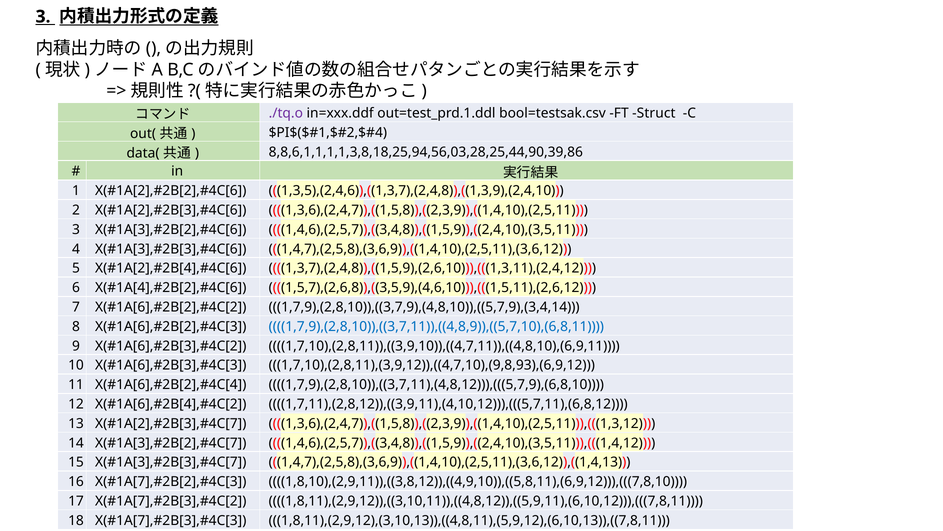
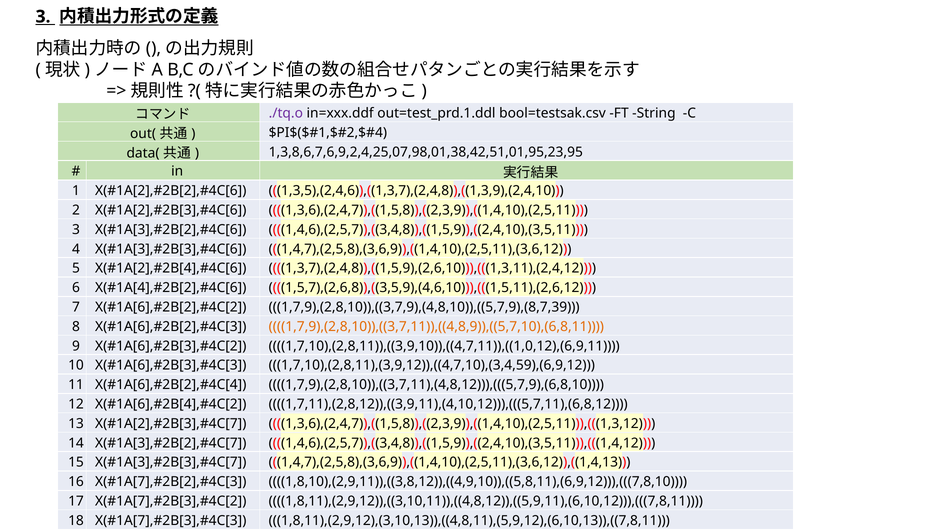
Struct: Struct -> String (654, 113)
8,8,6,1,1,1,1,3,8,18,25,94,56,03,28,25,44,90,39,86: 8,8,6,1,1,1,1,3,8,18,25,94,56,03,28,25,44,90,39,86 -> 1,3,8,6,7,6,9,2,4,25,07,98,01,38,42,51,01,95,23,95 (426, 152)
1,7,9),(2,8,10)),((3,7,9),(4,8,10)),((5,7,9),(3,4,14: 1,7,9),(2,8,10)),((3,7,9),(4,8,10)),((5,7,9),(3,4,14 -> 1,7,9),(2,8,10)),((3,7,9),(4,8,10)),((5,7,9),(8,7,39 (424, 307)
1,7,9),(2,8,10)),((3,7,11)),((4,8,9)),((5,7,10),(6,8,11 colour: blue -> orange (436, 326)
1,7,10),(2,8,11)),((3,9,10)),((4,7,11)),((4,8,10),(6,9,11: 1,7,10),(2,8,11)),((3,9,10)),((4,7,11)),((4,8,10),(6,9,11 -> 1,7,10),(2,8,11)),((3,9,10)),((4,7,11)),((1,0,12),(6,9,11 (444, 346)
1,7,10),(2,8,11),(3,9,12)),((4,7,10),(9,8,93),(6,9,12: 1,7,10),(2,8,11),(3,9,12)),((4,7,10),(9,8,93),(6,9,12 -> 1,7,10),(2,8,11),(3,9,12)),((4,7,10),(3,4,59),(6,9,12 (432, 365)
